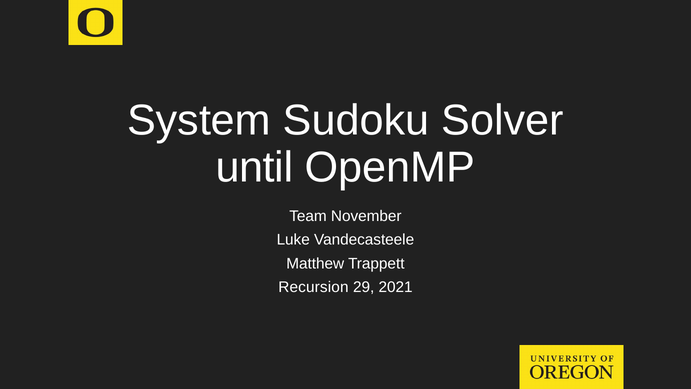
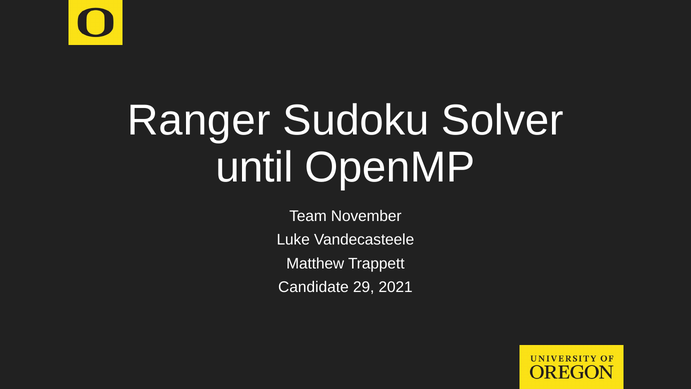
System: System -> Ranger (199, 121)
Recursion: Recursion -> Candidate (313, 287)
